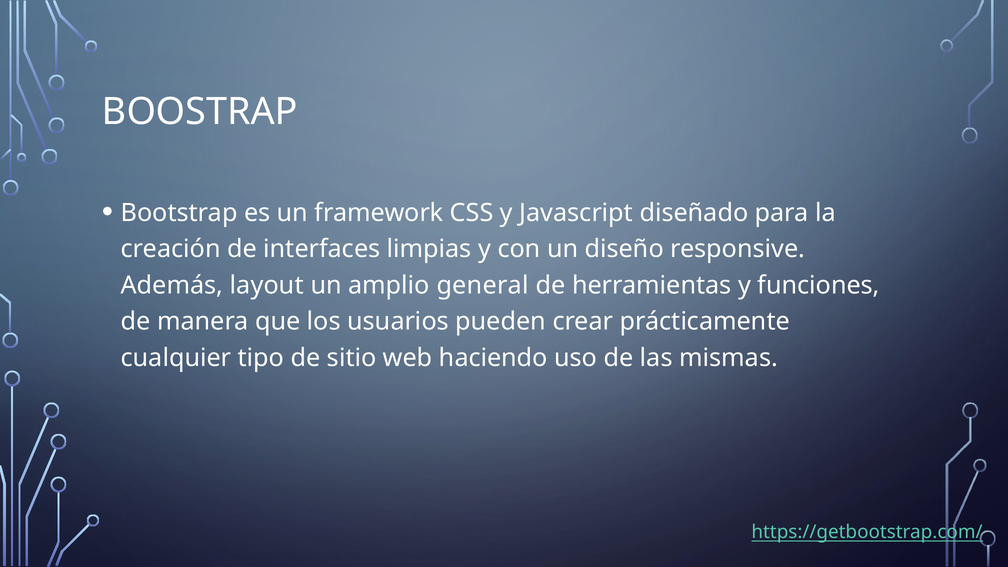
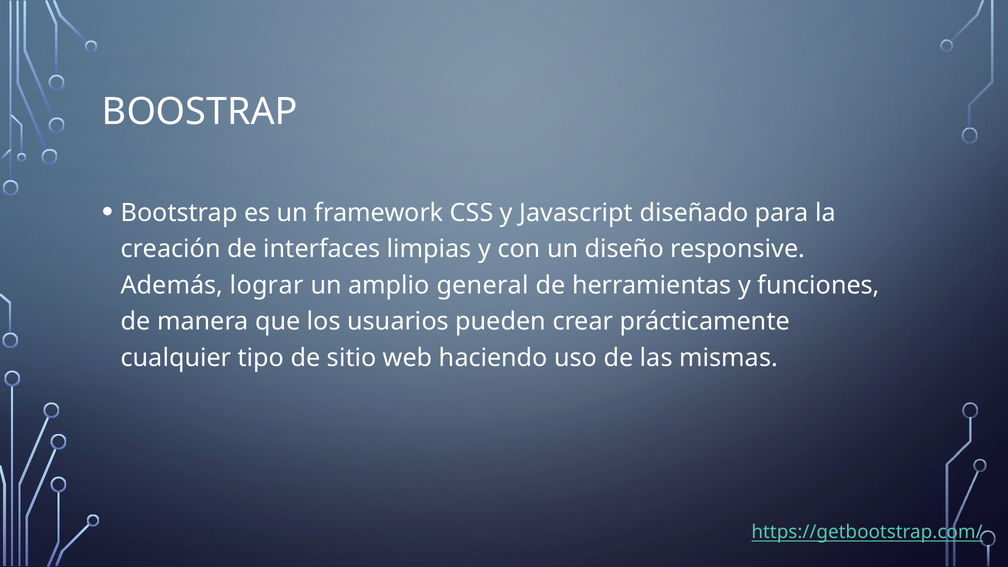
layout: layout -> lograr (267, 285)
